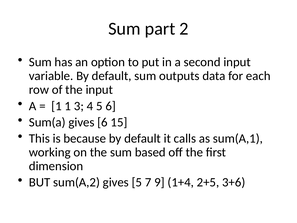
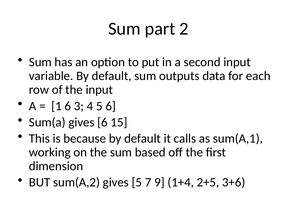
1 1: 1 -> 6 (68, 106)
